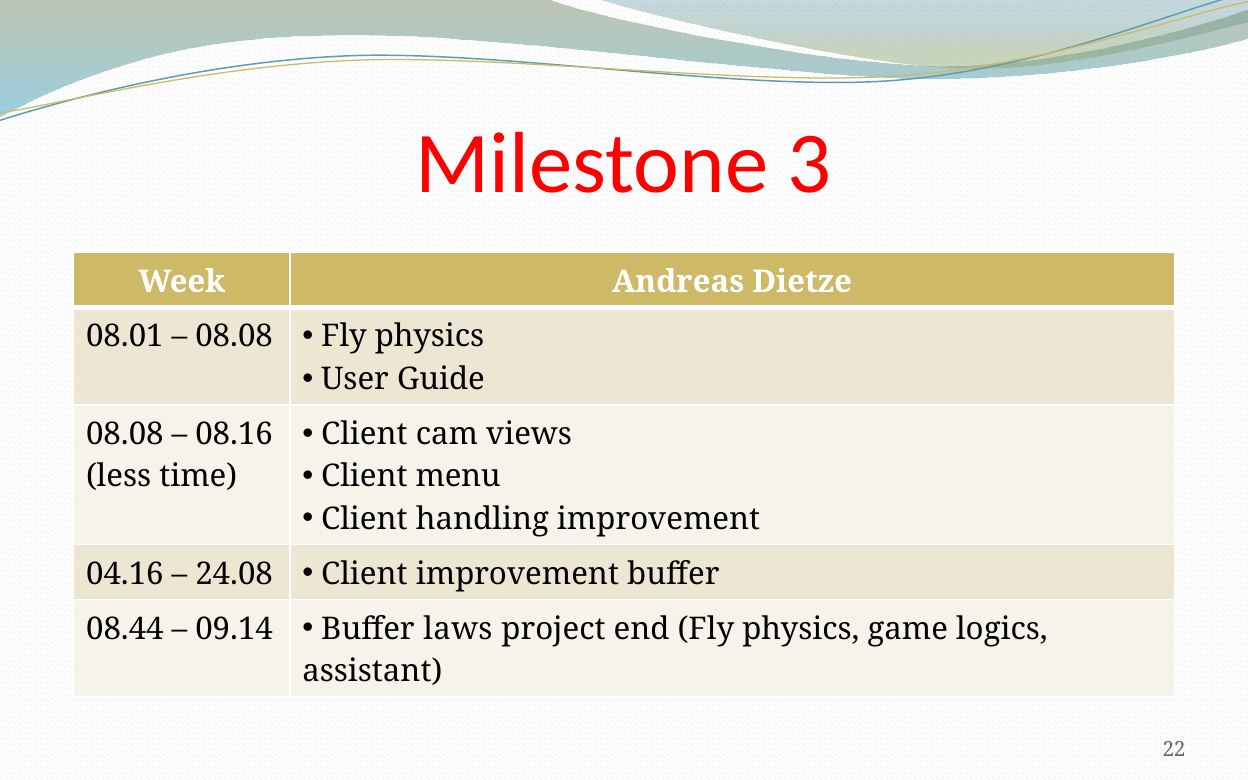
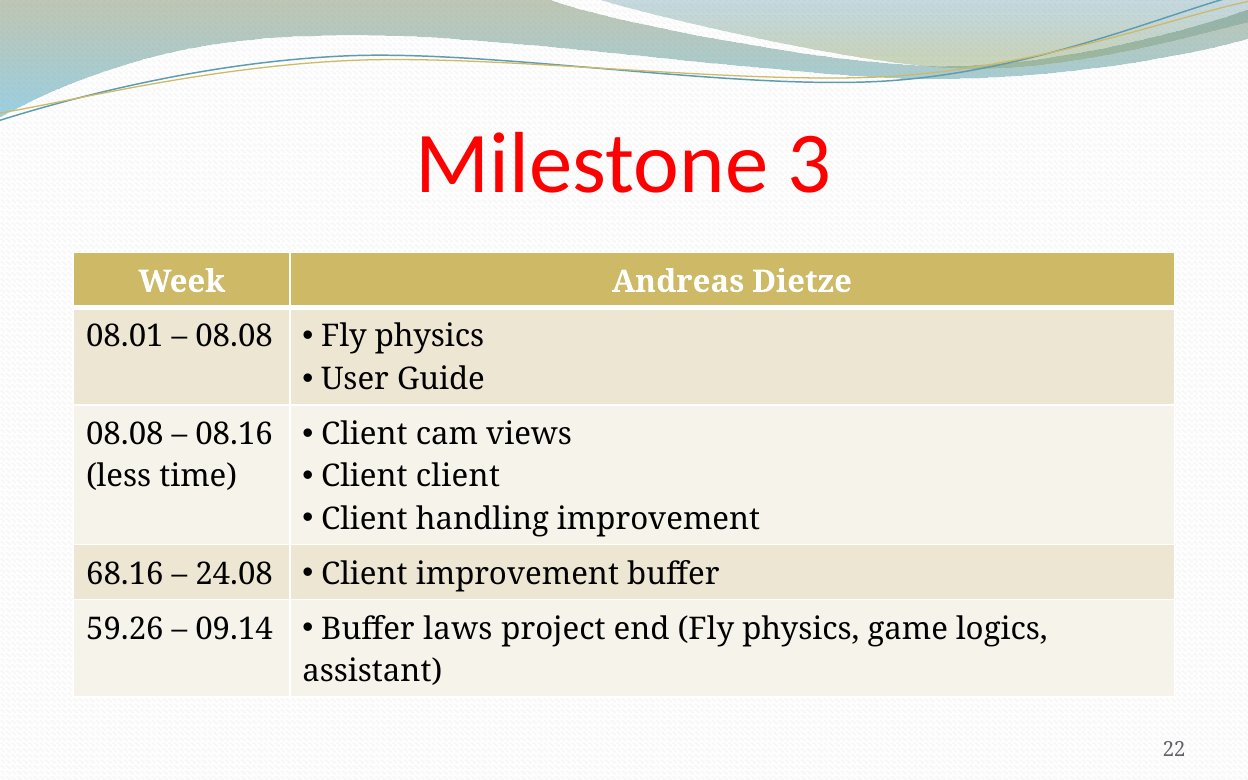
Client menu: menu -> client (458, 476)
04.16: 04.16 -> 68.16 (125, 574)
08.44: 08.44 -> 59.26 (125, 629)
